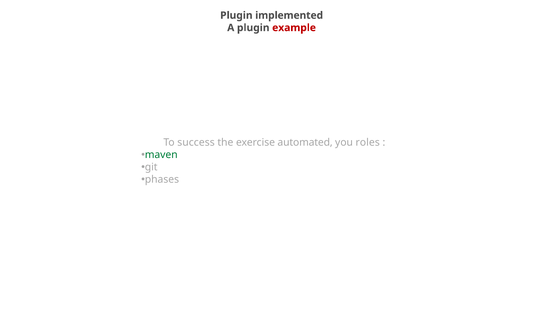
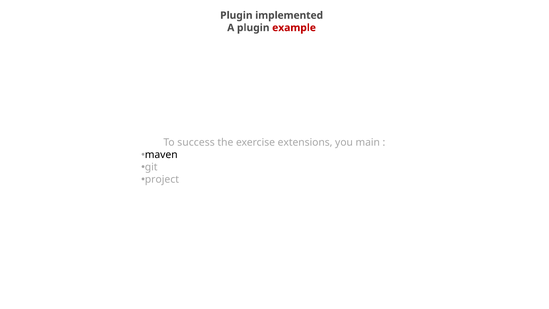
automated: automated -> extensions (305, 142)
roles: roles -> main (368, 142)
maven colour: green -> black (161, 155)
phases: phases -> project (162, 179)
